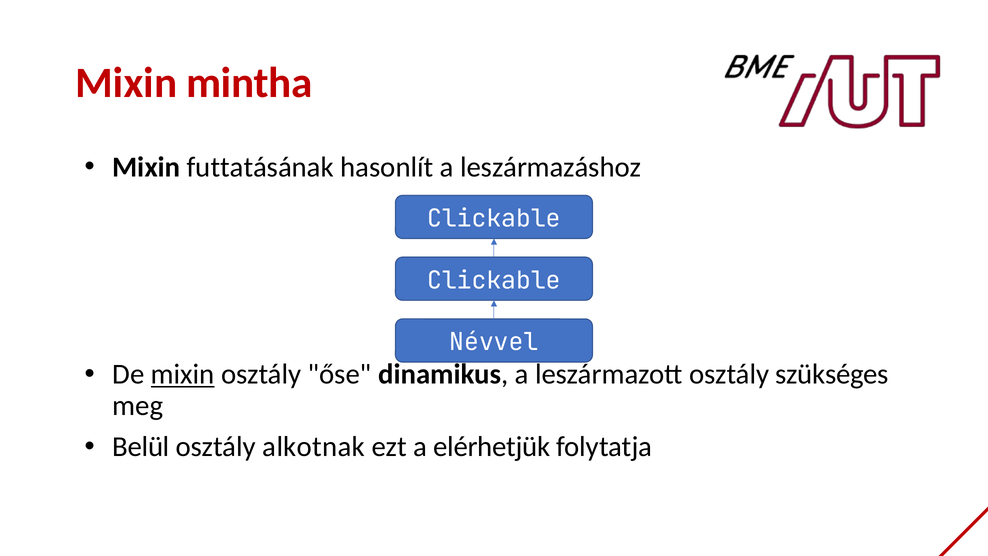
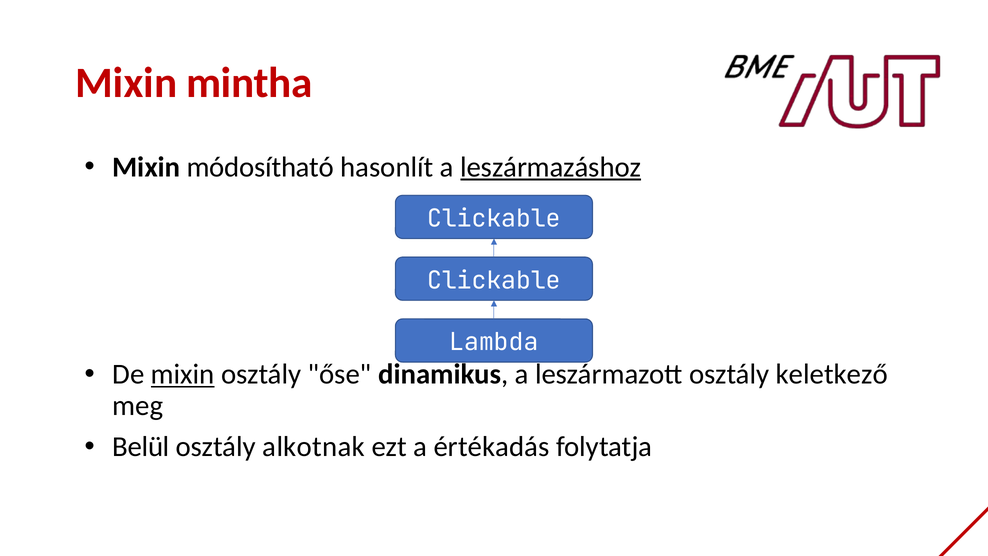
futtatásának: futtatásának -> módosítható (260, 167)
leszármazáshoz underline: none -> present (551, 167)
Névvel: Névvel -> Lambda (494, 342)
szükséges: szükséges -> keletkező (832, 374)
elérhetjük: elérhetjük -> értékadás (491, 447)
